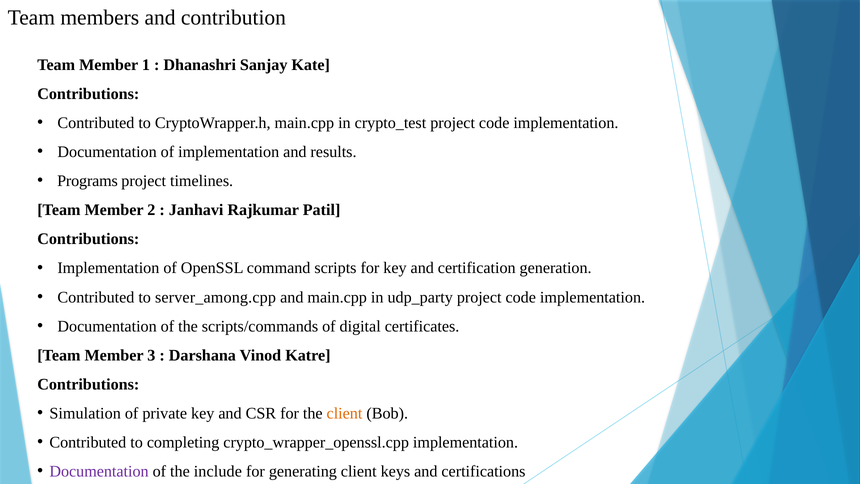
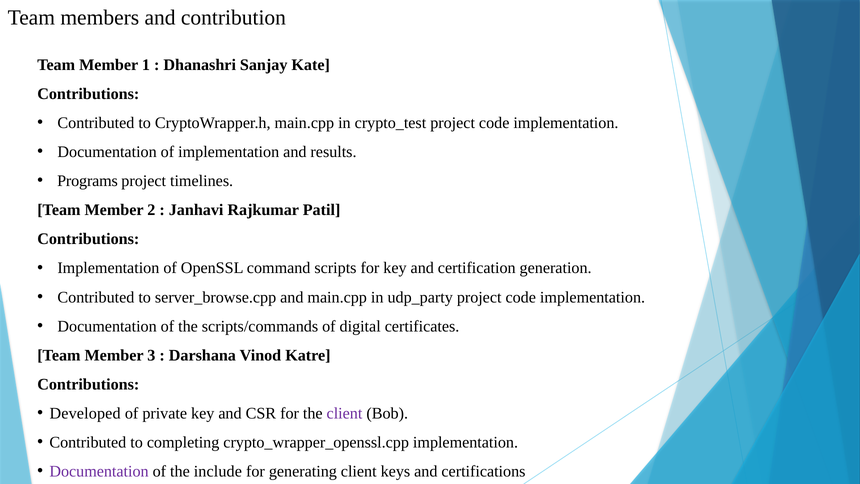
server_among.cpp: server_among.cpp -> server_browse.cpp (216, 297)
Simulation: Simulation -> Developed (85, 413)
client colour: orange -> purple (345, 413)
